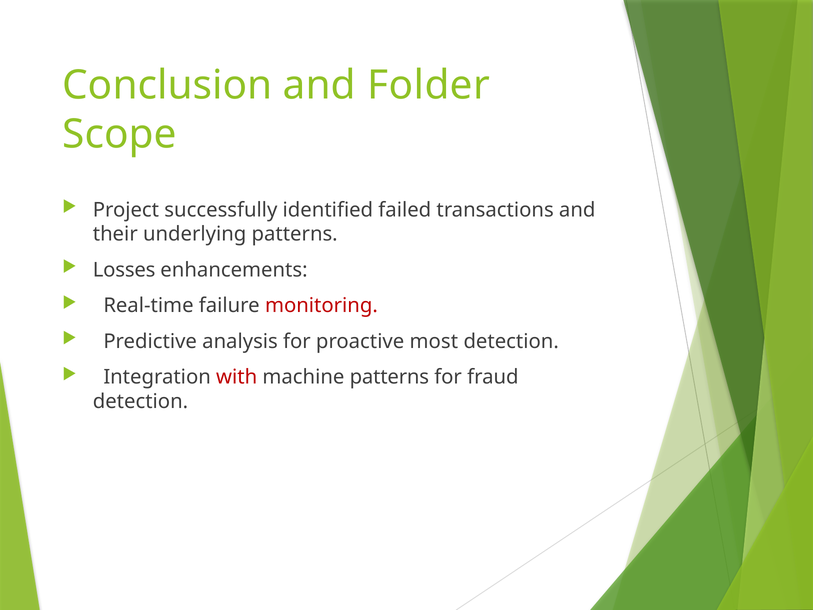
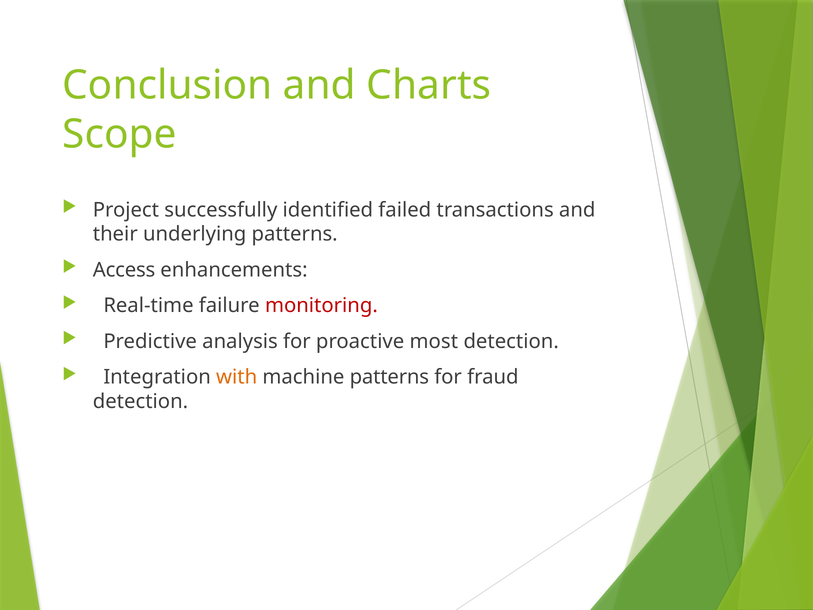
Folder: Folder -> Charts (429, 85)
Losses: Losses -> Access (124, 270)
with colour: red -> orange (237, 377)
